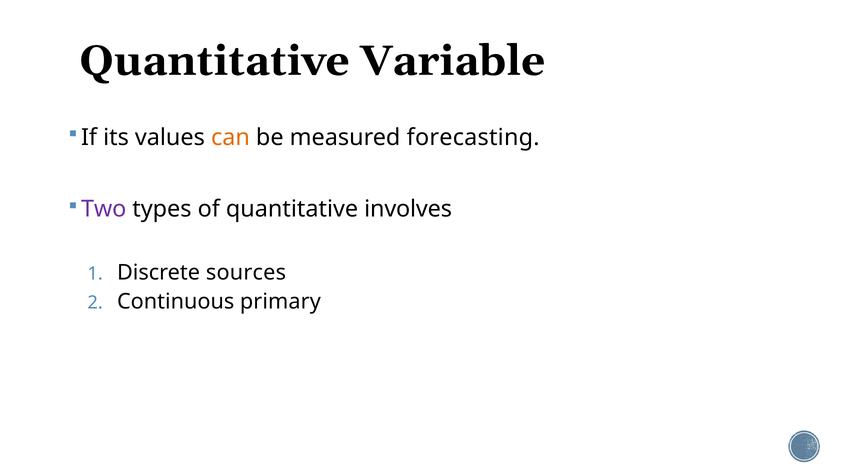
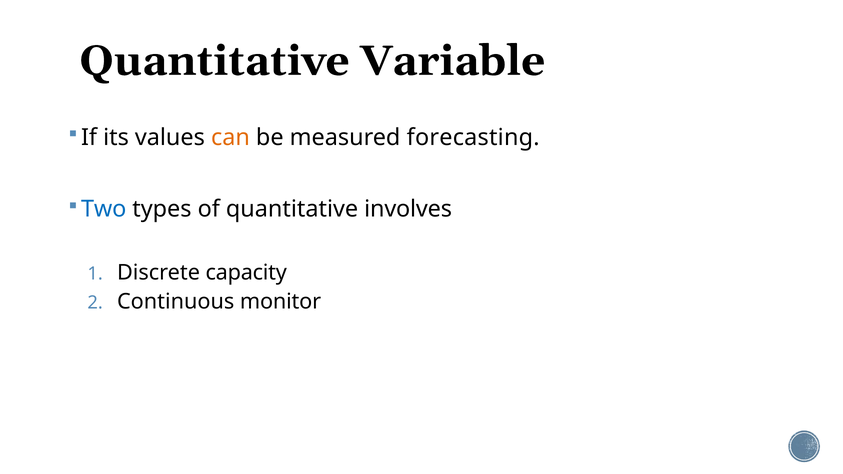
Two colour: purple -> blue (104, 209)
sources: sources -> capacity (246, 273)
primary: primary -> monitor (281, 302)
